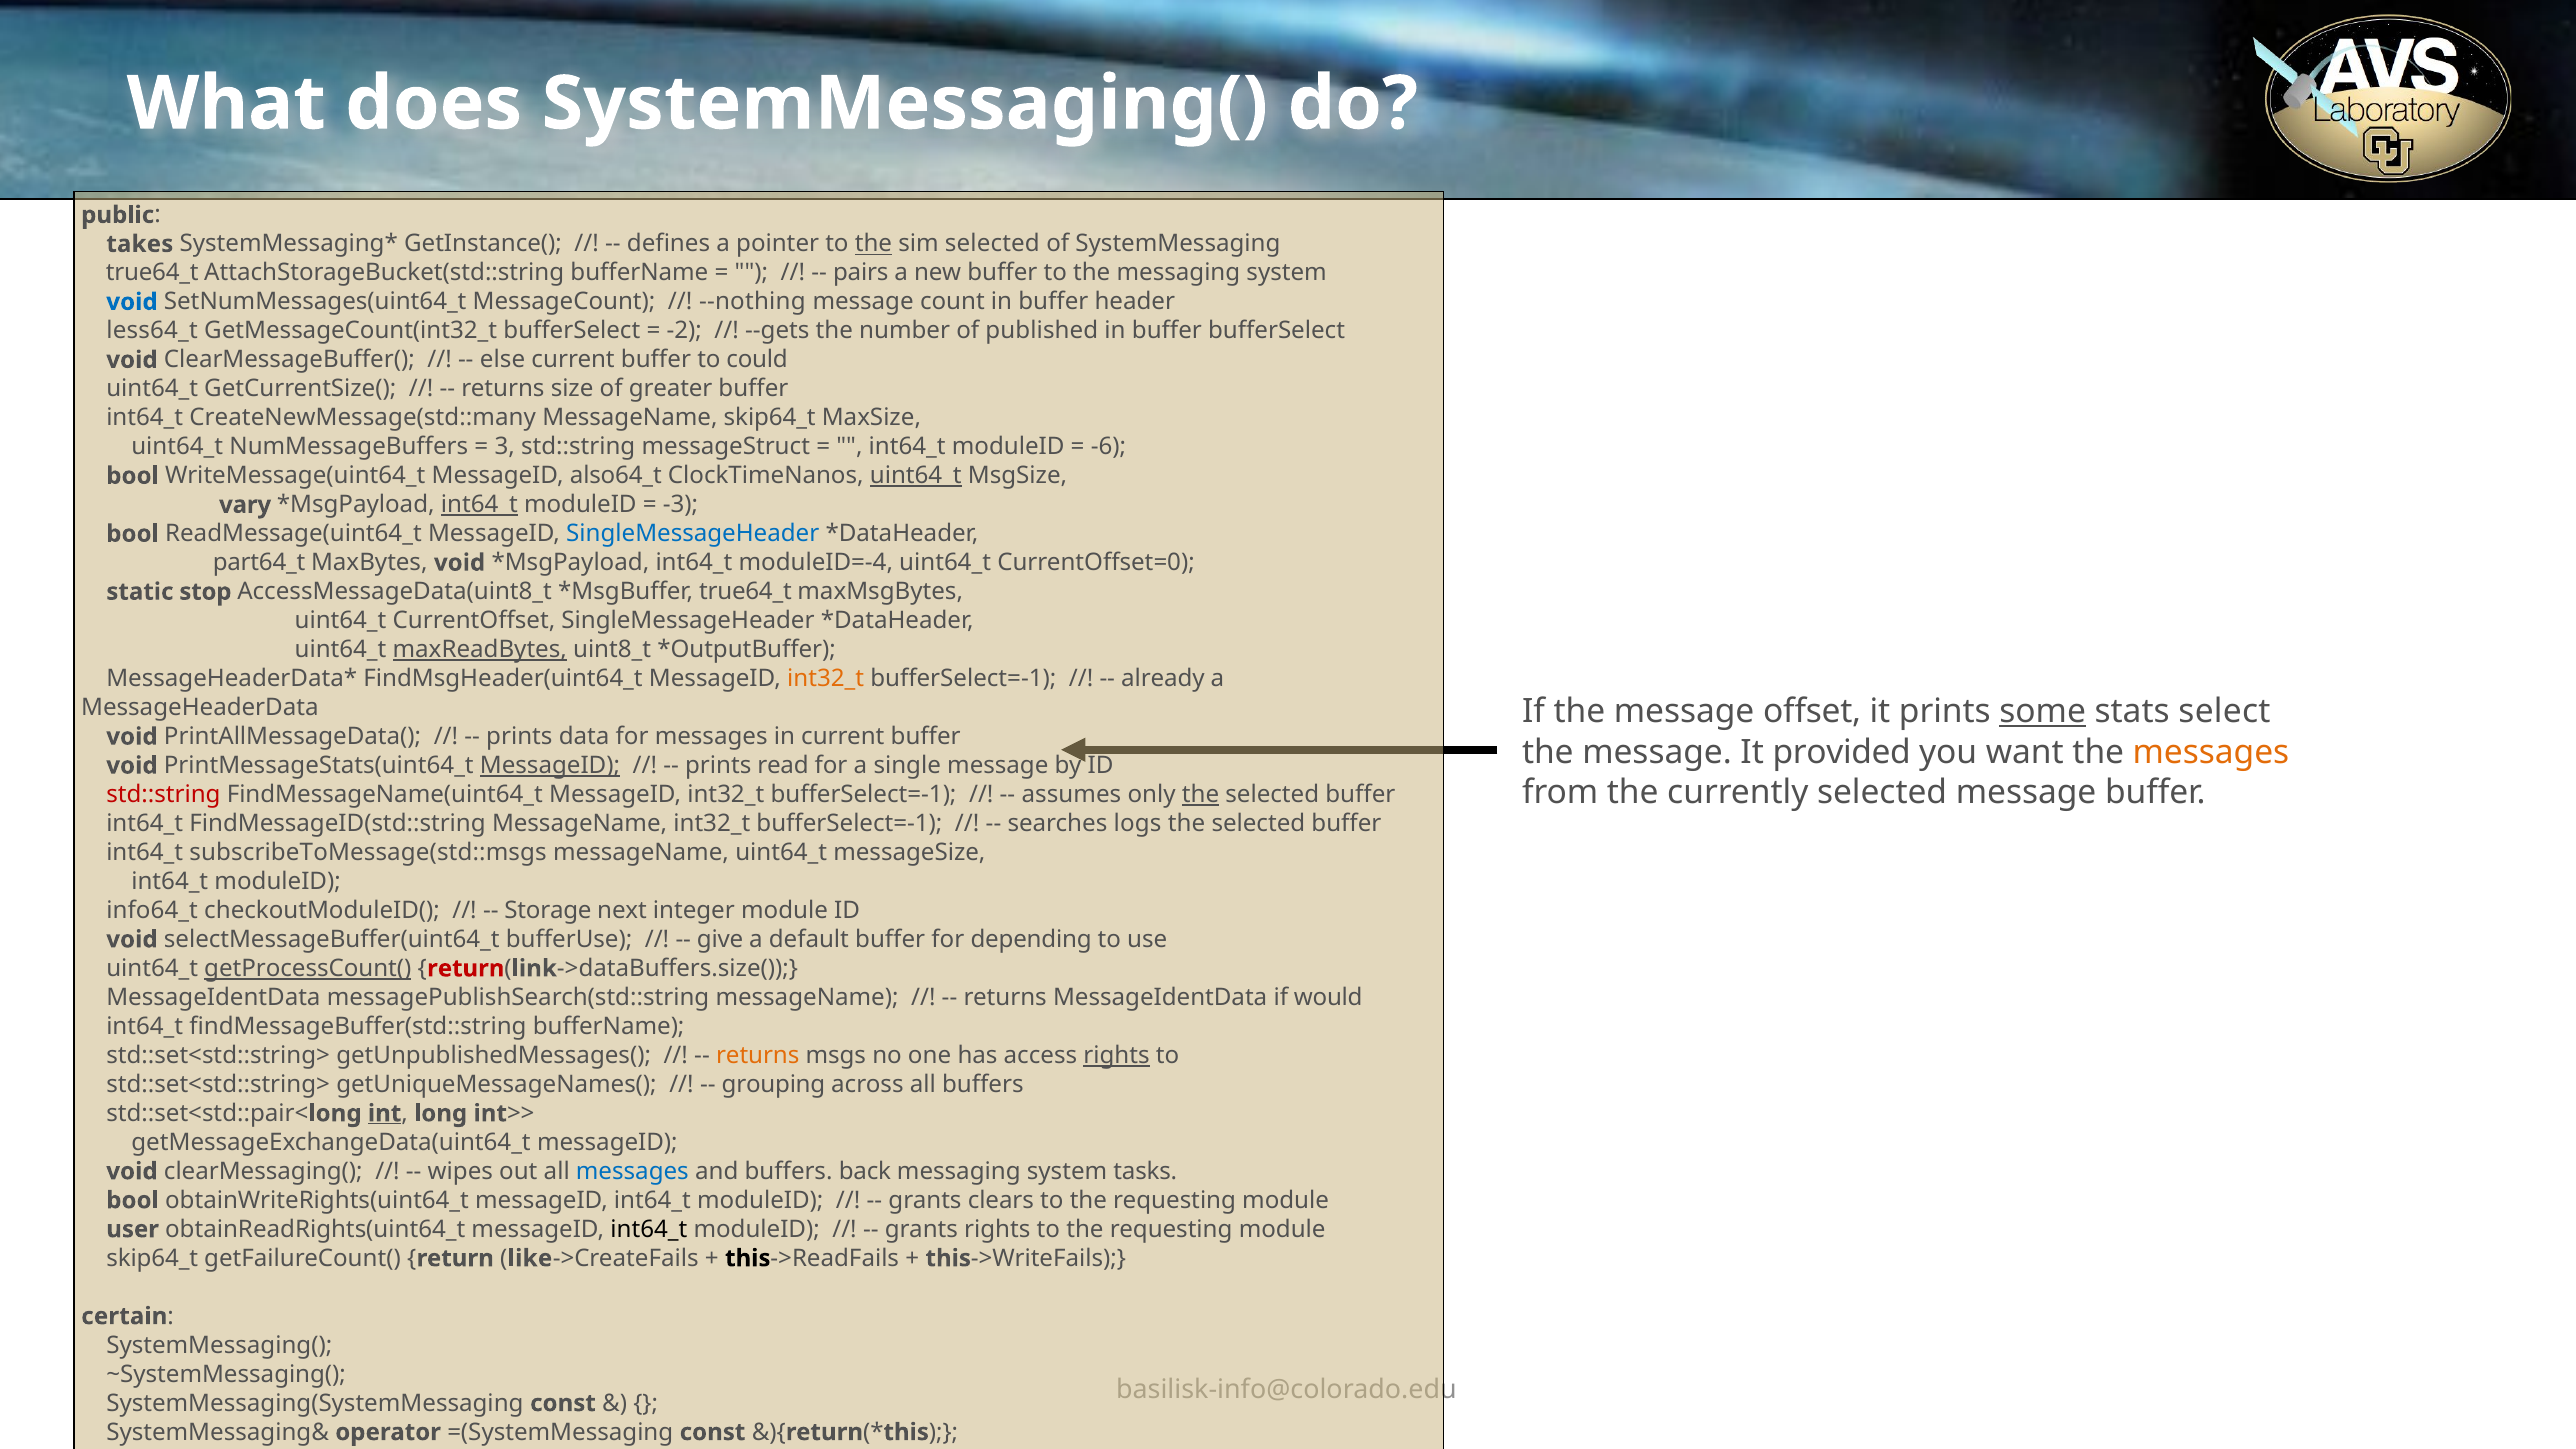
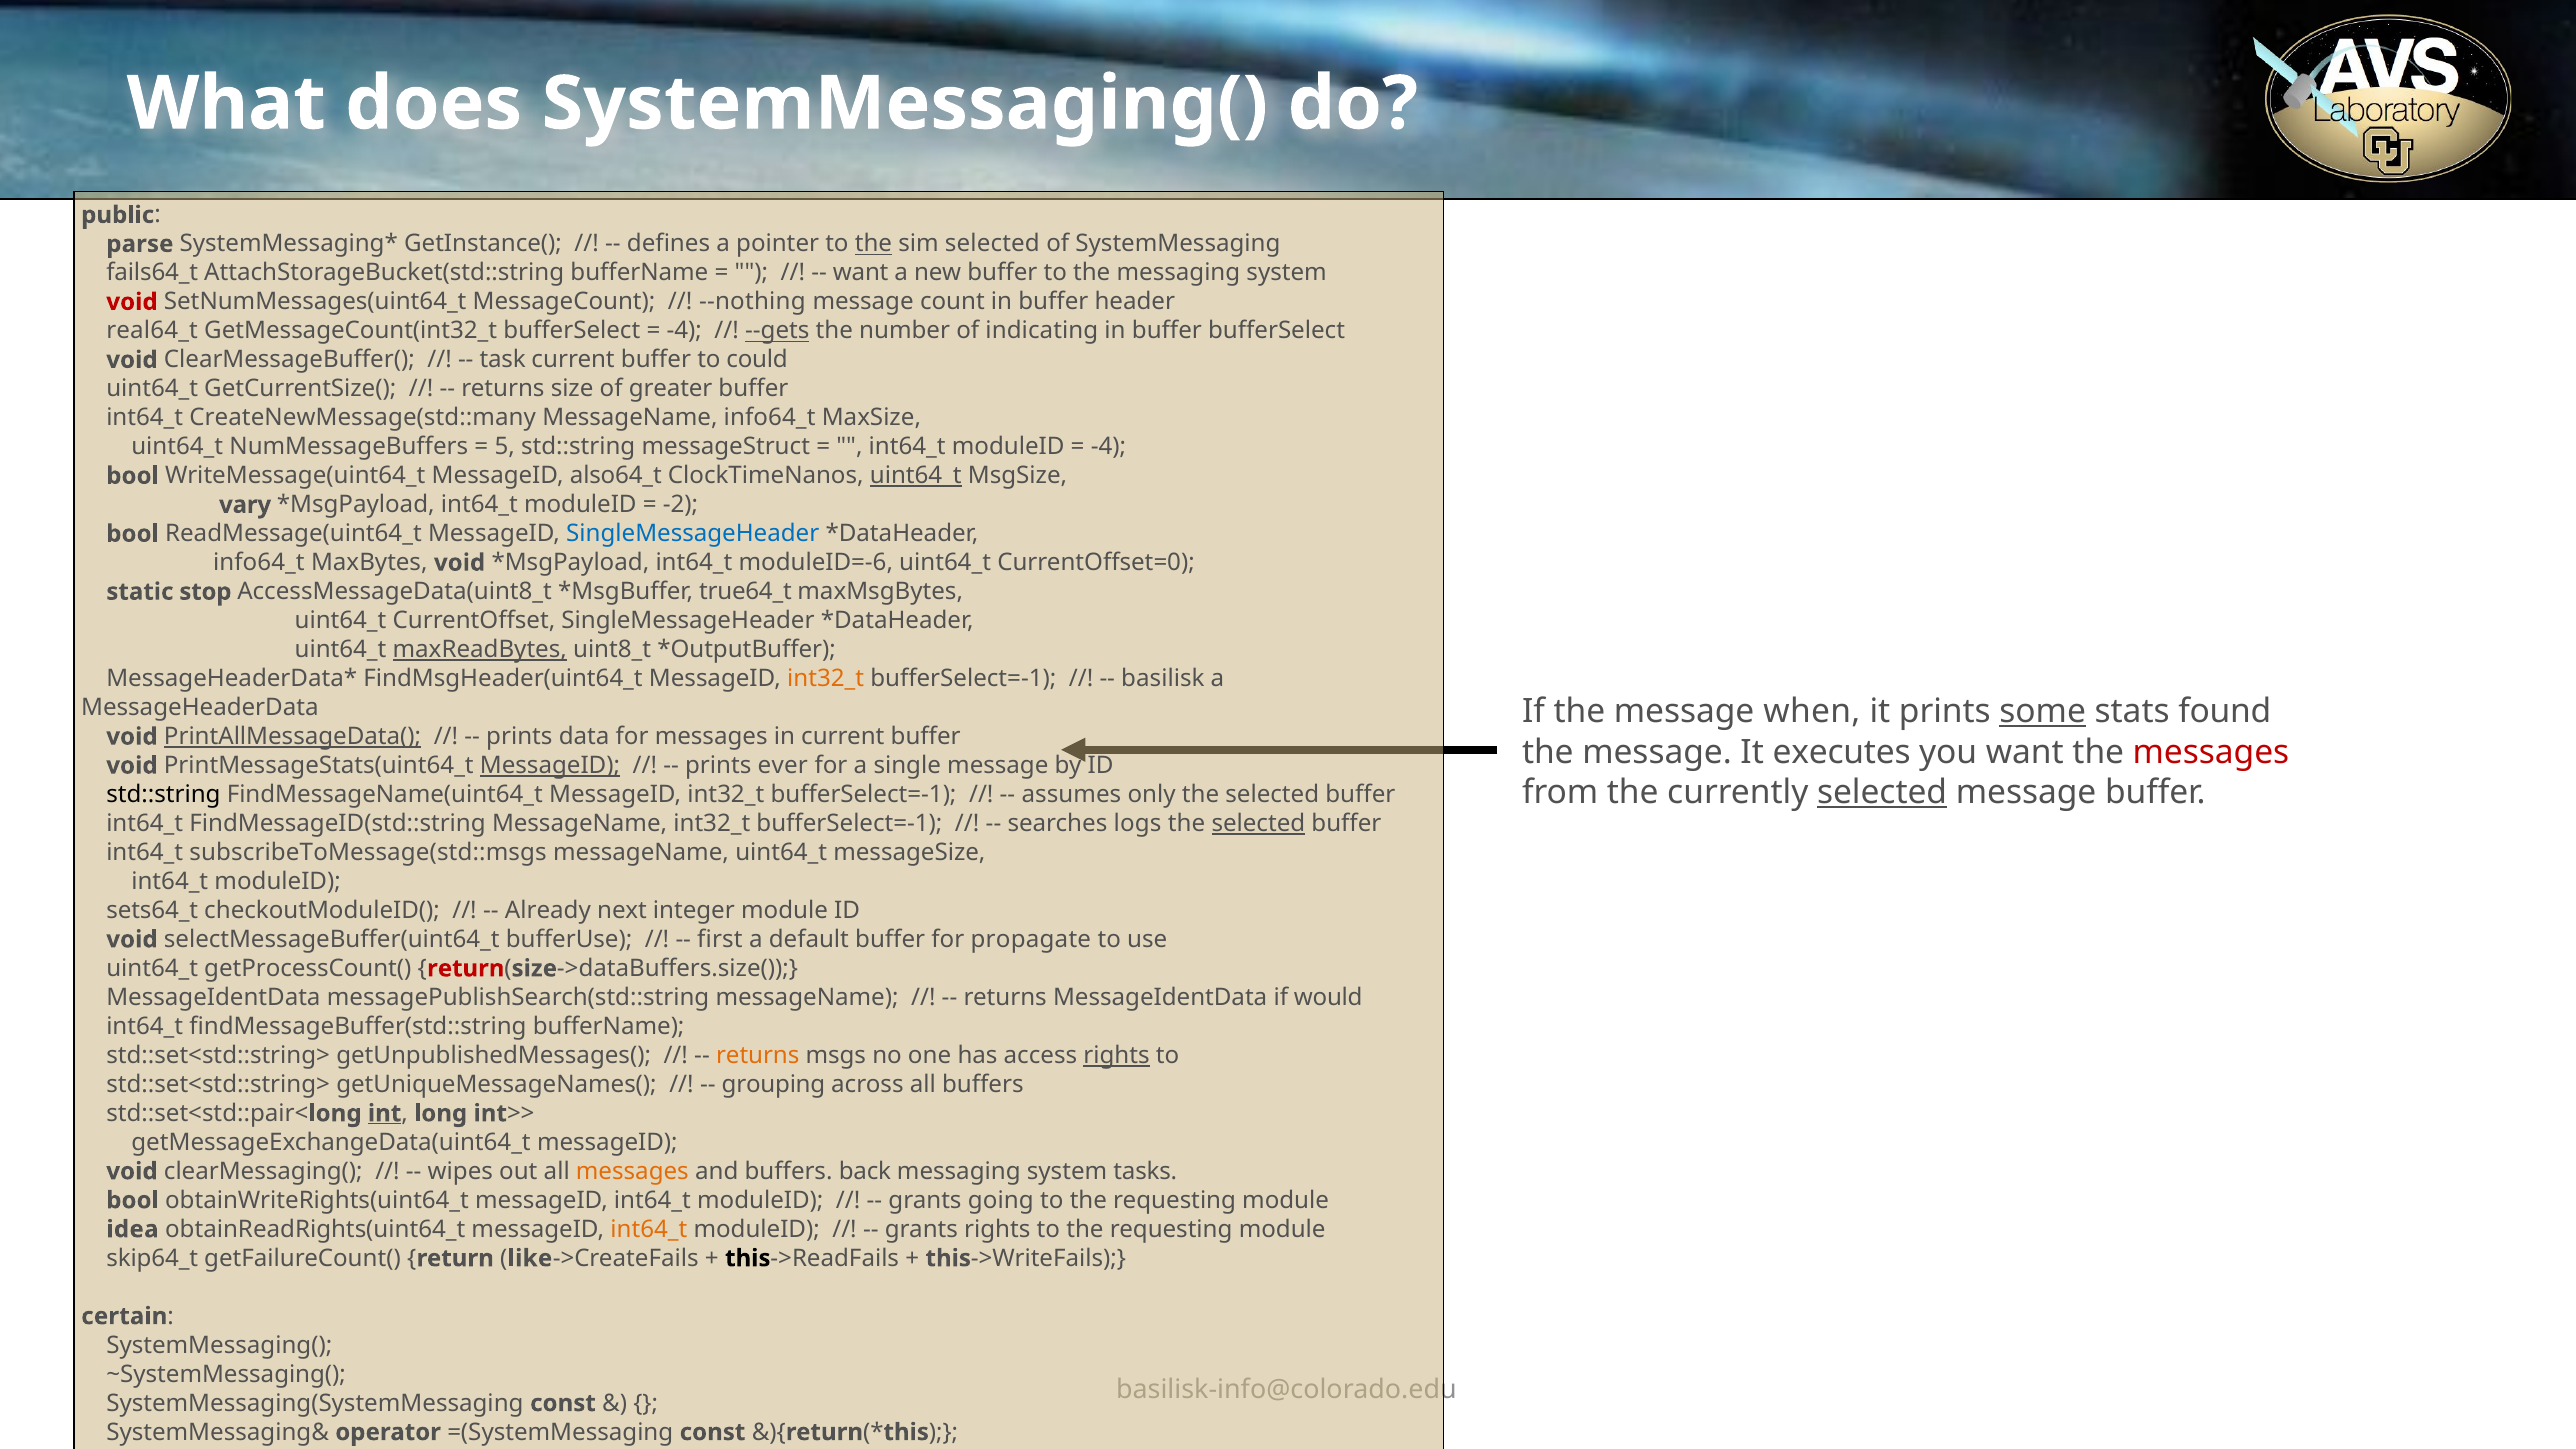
takes: takes -> parse (140, 244)
true64_t: true64_t -> fails64_t (152, 273)
pairs: pairs -> want (861, 273)
void colour: blue -> red (132, 302)
less64_t: less64_t -> real64_t (152, 331)
-2: -2 -> -4 (684, 331)
--gets underline: none -> present (777, 331)
published: published -> indicating (1042, 331)
else: else -> task (503, 360)
MessageName skip64_t: skip64_t -> info64_t (770, 418)
3: 3 -> 5 (505, 447)
-6: -6 -> -4 (1108, 447)
int64_t underline: present -> none (479, 505)
-3: -3 -> -2 (681, 505)
part64_t: part64_t -> info64_t (259, 563)
moduleID=-4: moduleID=-4 -> moduleID=-6 (816, 563)
already: already -> basilisk (1163, 679)
offset: offset -> when (1812, 712)
select: select -> found (2225, 712)
PrintAllMessageData( underline: none -> present (293, 737)
provided: provided -> executes (1842, 752)
messages colour: orange -> red (2211, 752)
read: read -> ever (783, 766)
selected underline: none -> present (1882, 792)
std::string colour: red -> black (163, 795)
the underline: present -> none (1201, 795)
selected underline: none -> present (1258, 824)
info64_t: info64_t -> sets64_t (152, 911)
Storage: Storage -> Already (548, 911)
give: give -> first (720, 940)
depending: depending -> propagate (1031, 940)
getProcessCount( underline: present -> none (308, 968)
link: link -> size (534, 968)
messages colour: blue -> orange (632, 1171)
clears: clears -> going (1001, 1200)
user: user -> idea (132, 1229)
int64_t colour: black -> orange (649, 1229)
